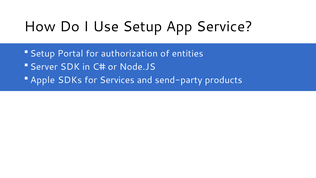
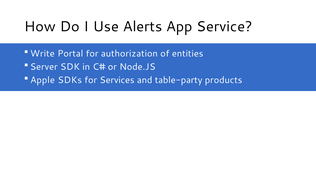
Use Setup: Setup -> Alerts (143, 27)
Setup: Setup -> Write (42, 53)
send-party: send-party -> table-party (179, 80)
